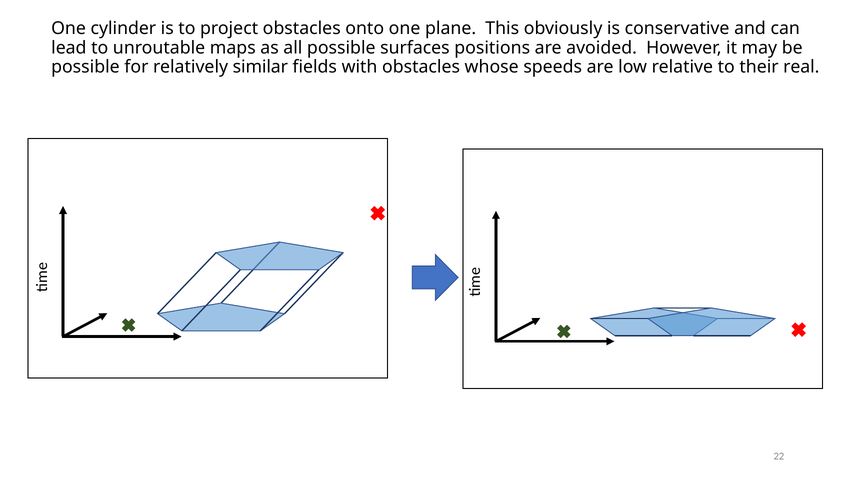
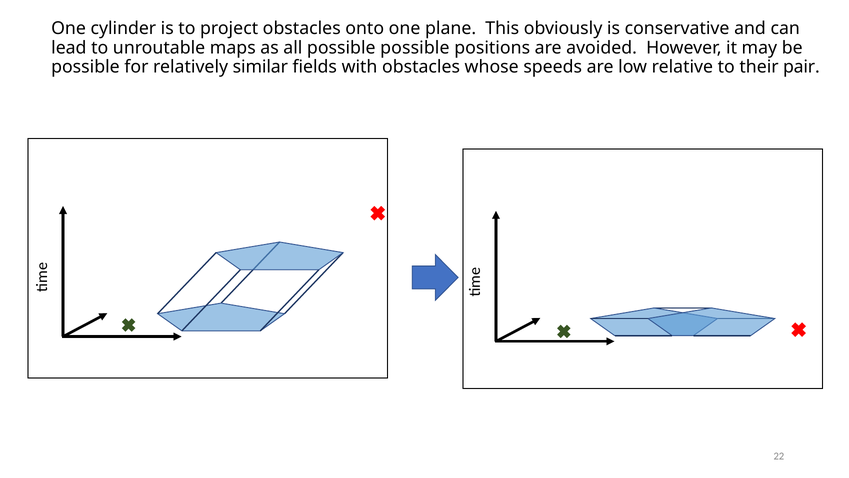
possible surfaces: surfaces -> possible (415, 48)
real: real -> pair (801, 67)
